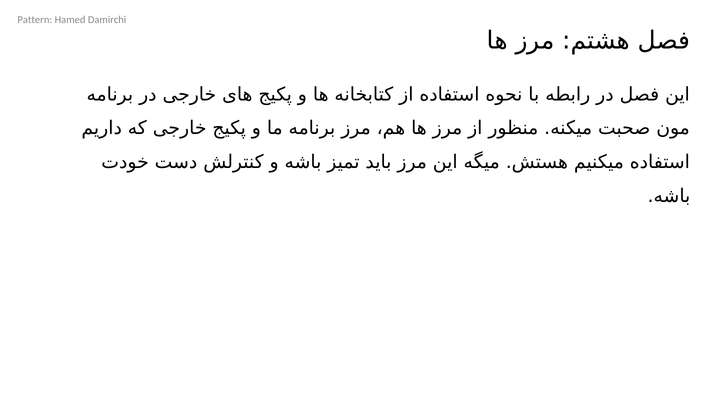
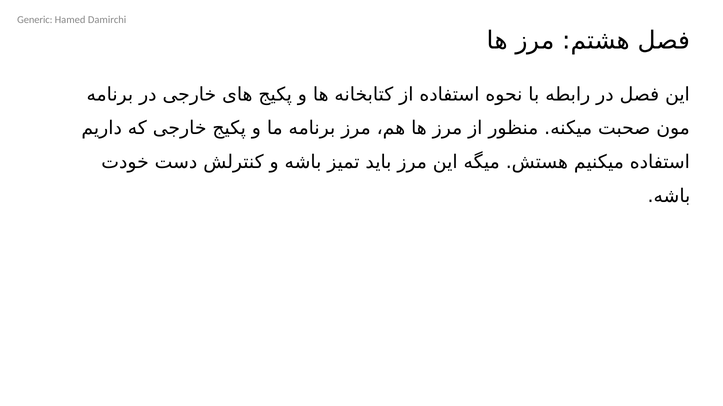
Pattern: Pattern -> Generic (35, 20)
